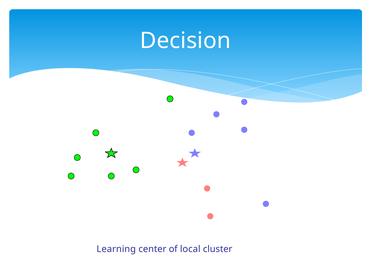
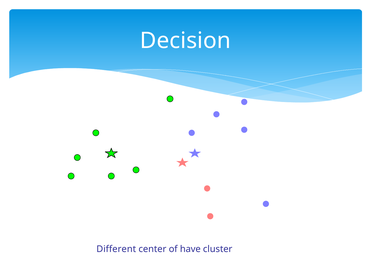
Learning: Learning -> Different (116, 249)
local: local -> have (190, 249)
